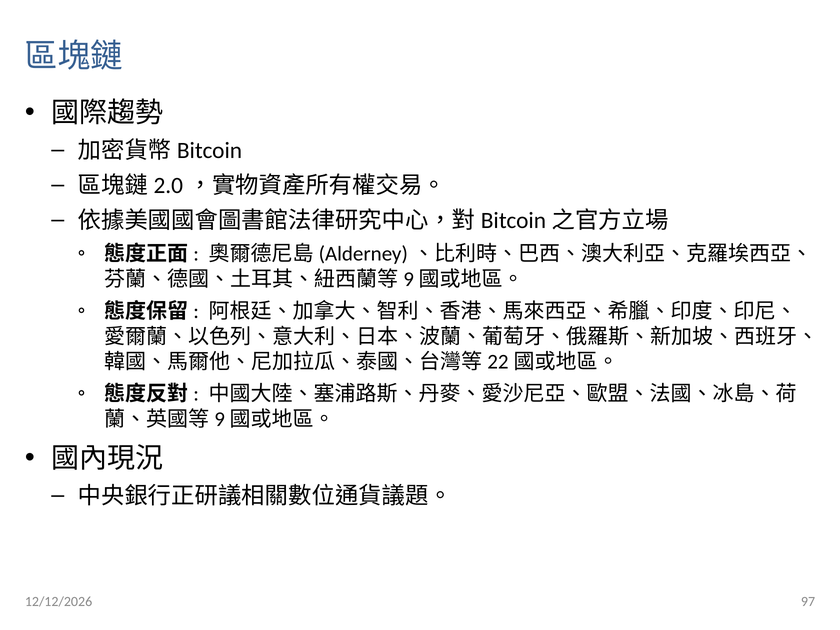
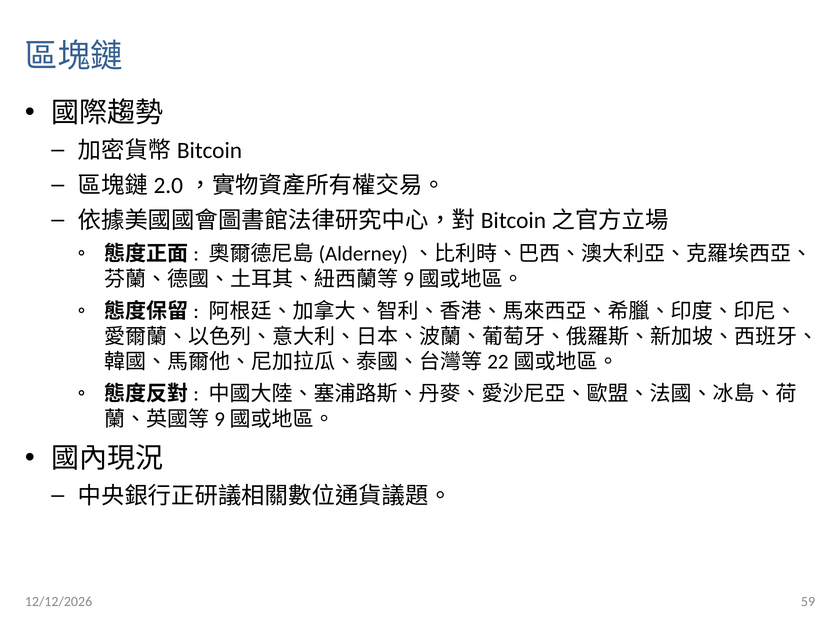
97: 97 -> 59 (808, 602)
